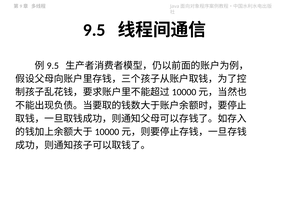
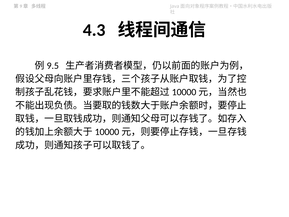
9.5: 9.5 -> 4.3 (94, 30)
